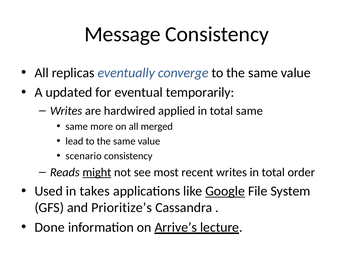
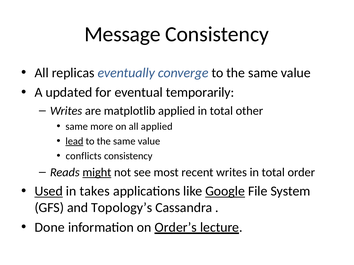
hardwired: hardwired -> matplotlib (130, 111)
total same: same -> other (249, 111)
all merged: merged -> applied (157, 127)
lead underline: none -> present (74, 141)
scenario: scenario -> conflicts (84, 156)
Used underline: none -> present (49, 192)
Prioritize’s: Prioritize’s -> Topology’s (122, 208)
Arrive’s: Arrive’s -> Order’s (176, 228)
